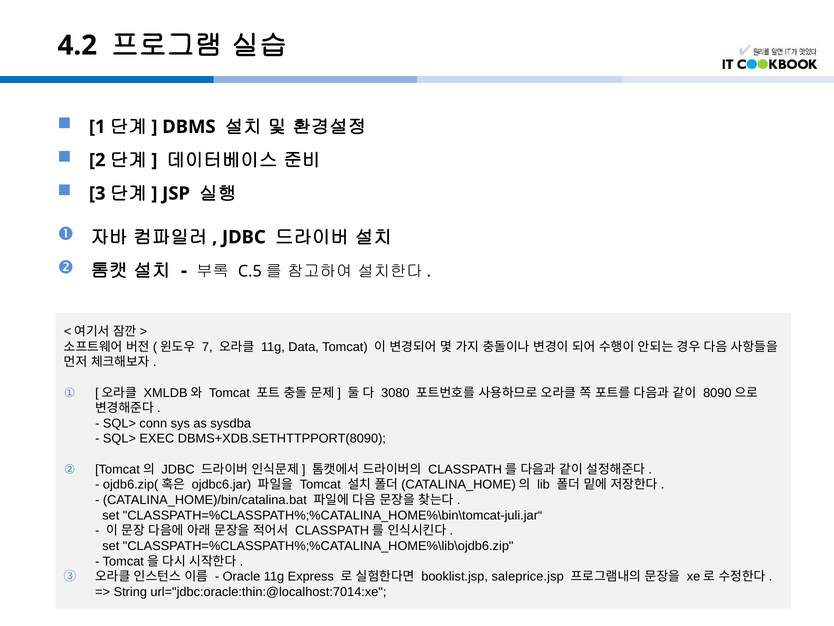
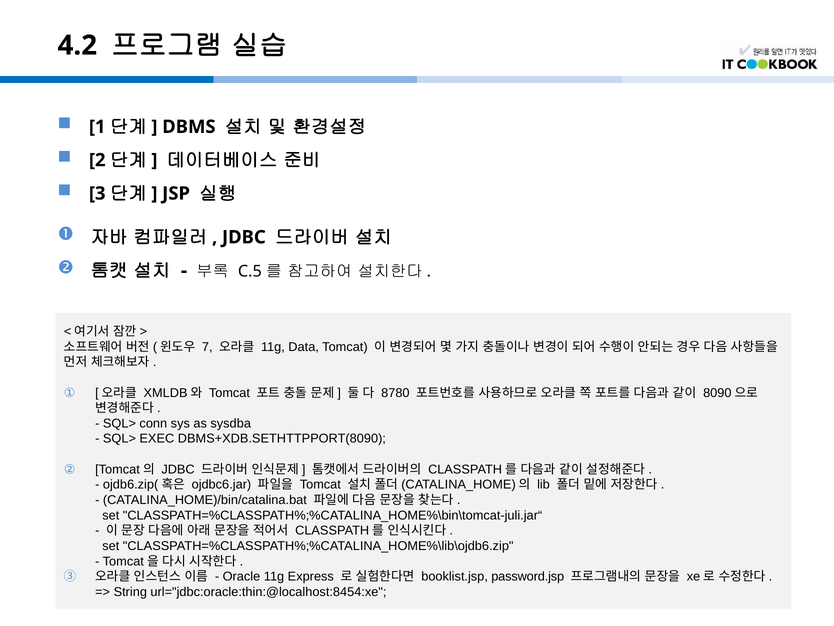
3080: 3080 -> 8780 (395, 393)
saleprice.jsp: saleprice.jsp -> password.jsp (528, 576)
url="jdbc:oracle:thin:@localhost:7014:xe: url="jdbc:oracle:thin:@localhost:7014:xe -> url="jdbc:oracle:thin:@localhost:8454:xe (268, 591)
